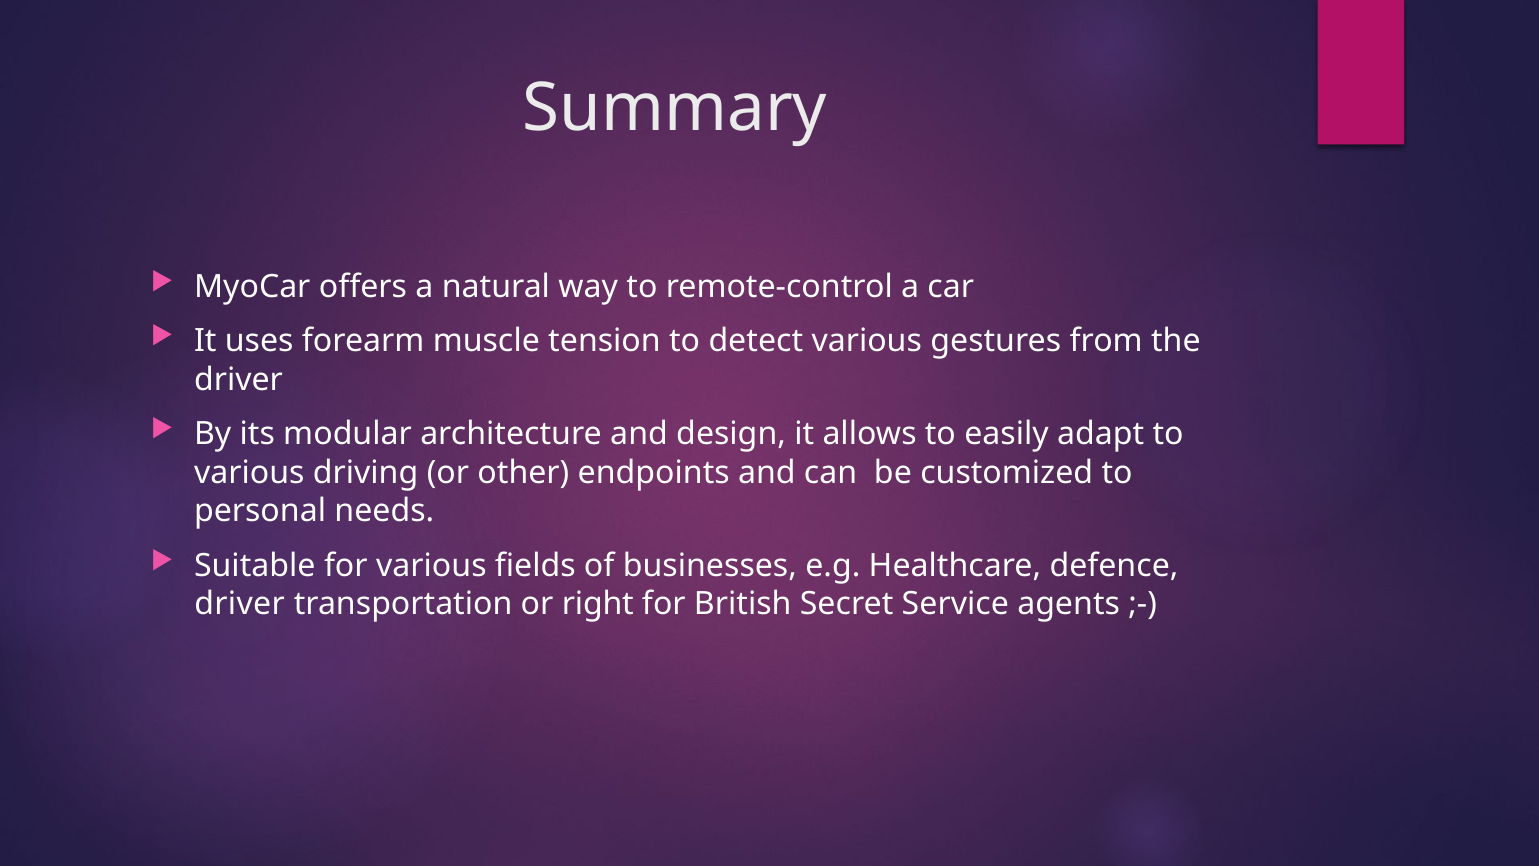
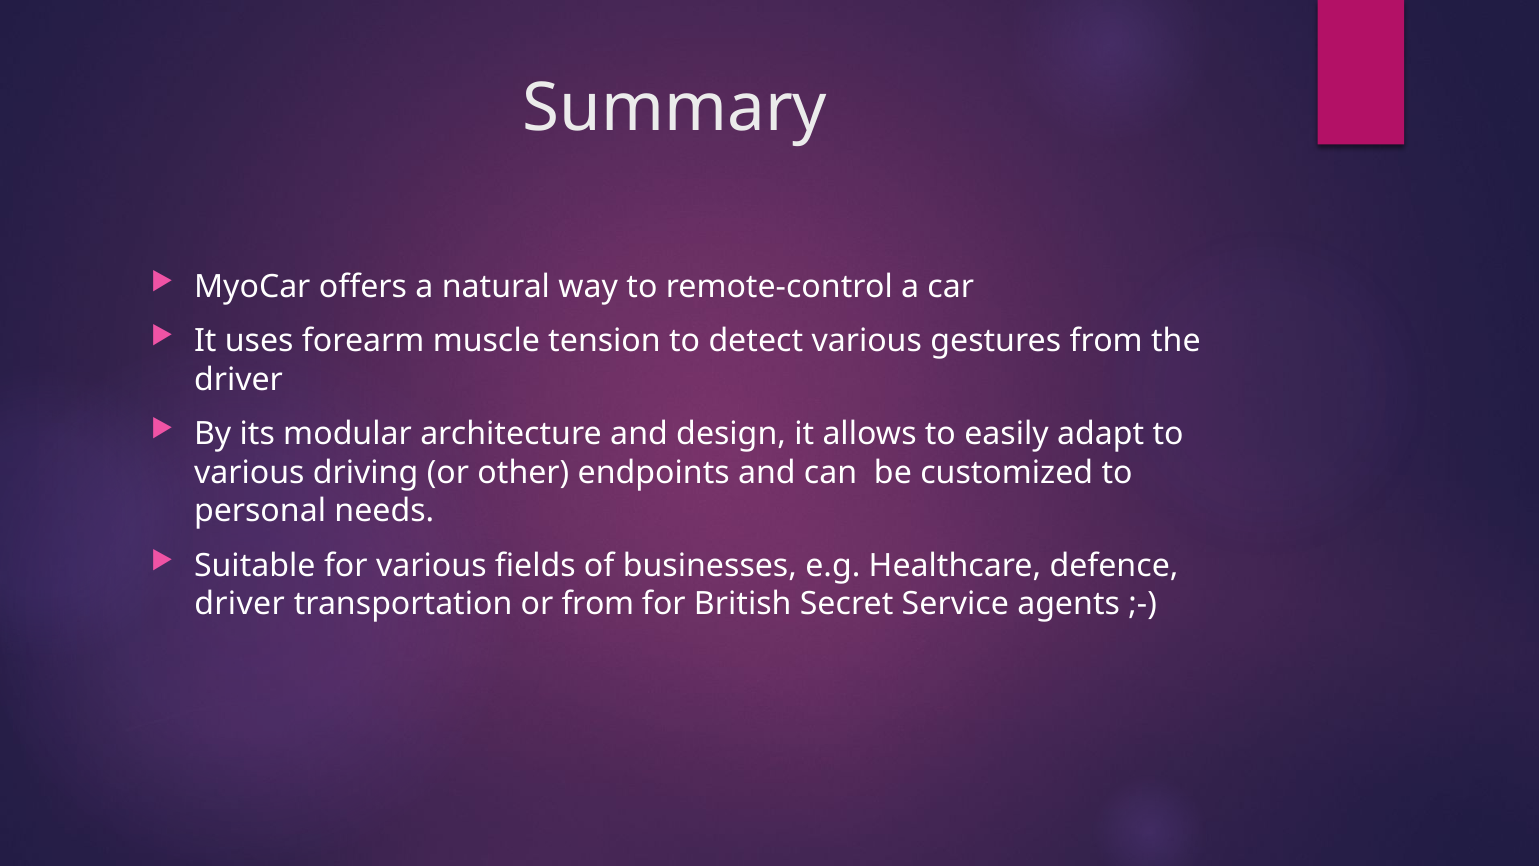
or right: right -> from (598, 604)
